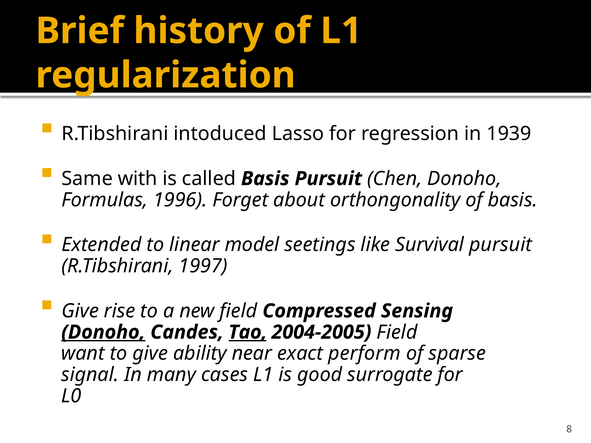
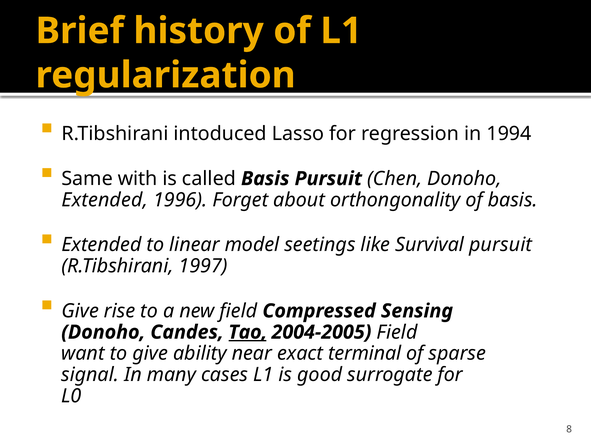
1939: 1939 -> 1994 (509, 134)
Formulas: Formulas -> Extended (105, 200)
Donoho underline: present -> none (103, 332)
perform: perform -> terminal (365, 354)
